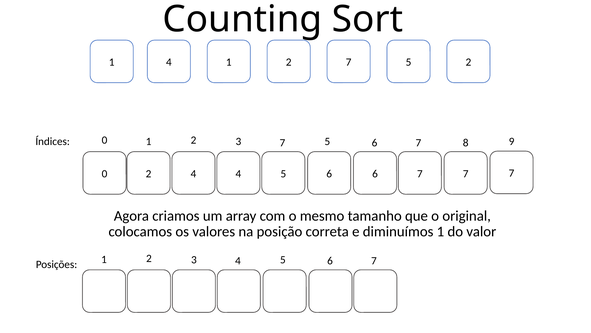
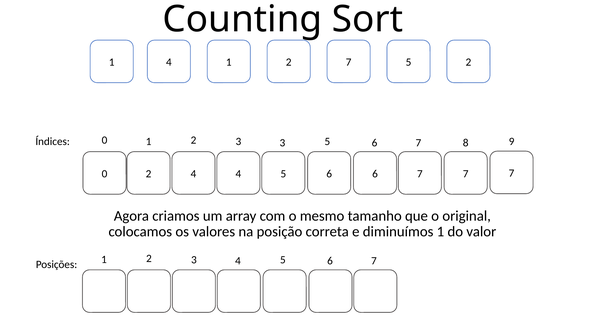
3 7: 7 -> 3 (282, 143)
